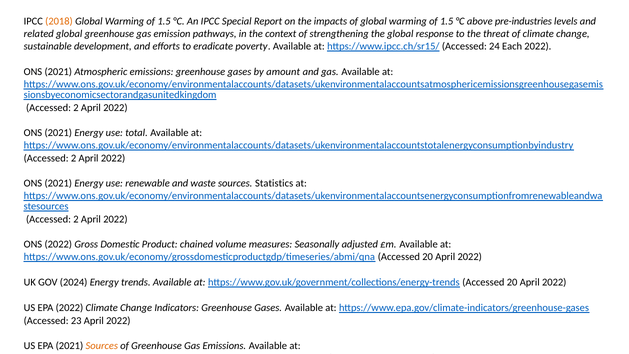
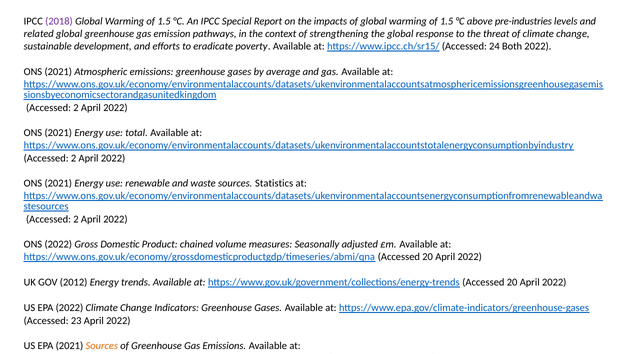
2018 colour: orange -> purple (59, 21)
Each: Each -> Both (512, 46)
amount: amount -> average (283, 72)
2024: 2024 -> 2012 (74, 282)
